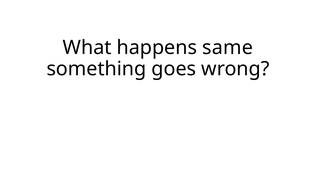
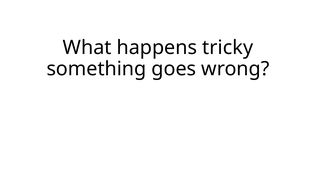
same: same -> tricky (228, 47)
